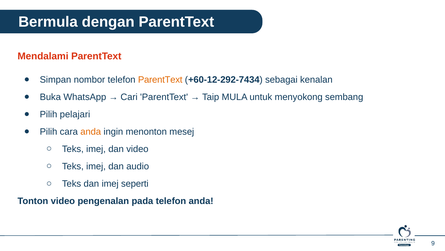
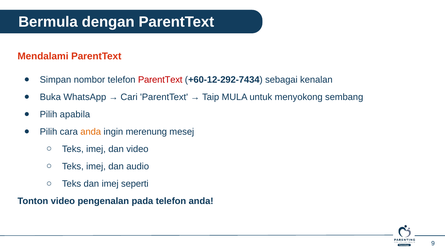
ParentText colour: orange -> red (160, 79)
pelajari: pelajari -> apabila (75, 114)
menonton: menonton -> merenung (146, 131)
